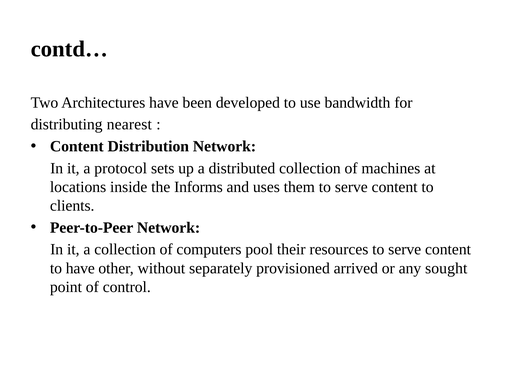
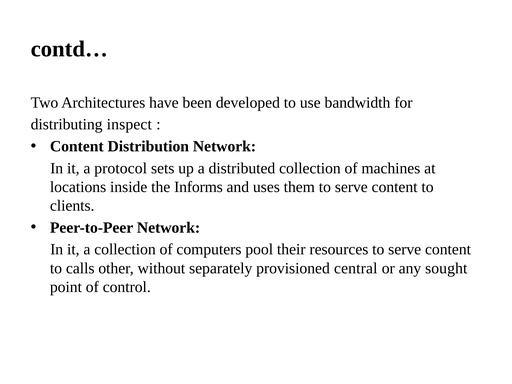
nearest: nearest -> inspect (129, 124)
to have: have -> calls (80, 268)
arrived: arrived -> central (356, 268)
